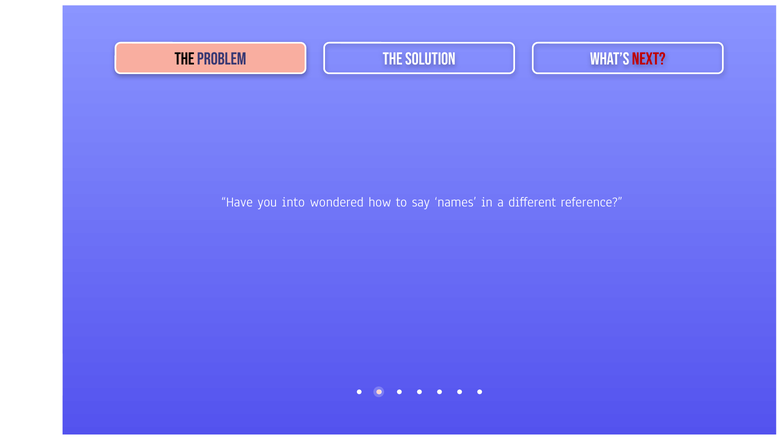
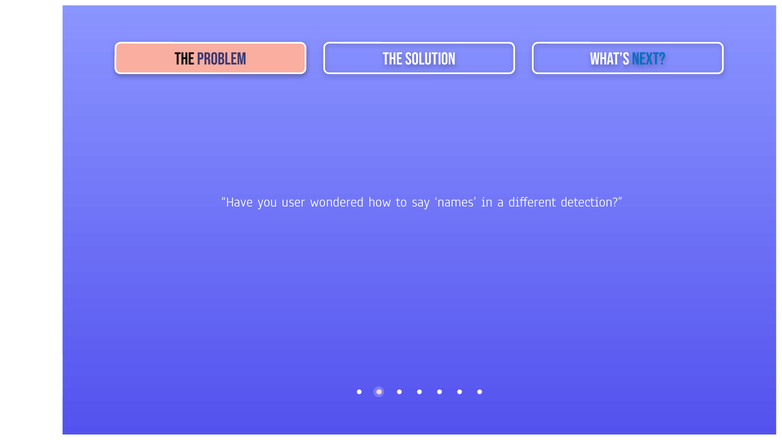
NEXT colour: red -> blue (649, 59)
into: into -> user (293, 202)
reference: reference -> detection (592, 202)
